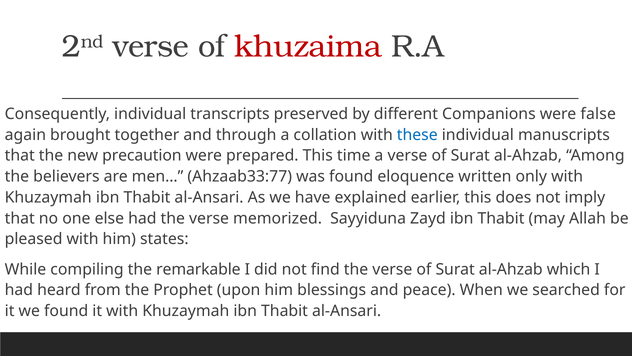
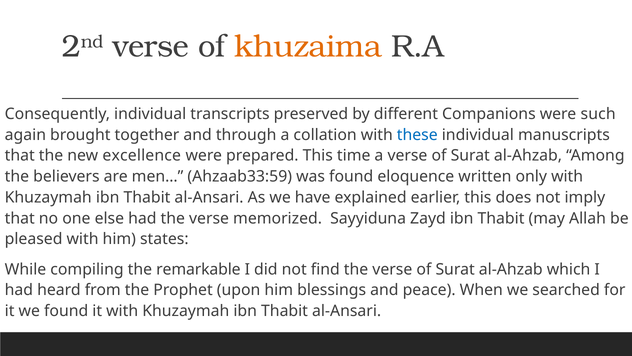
khuzaima colour: red -> orange (308, 47)
false: false -> such (598, 114)
precaution: precaution -> excellence (142, 155)
Ahzaab33:77: Ahzaab33:77 -> Ahzaab33:59 (240, 176)
